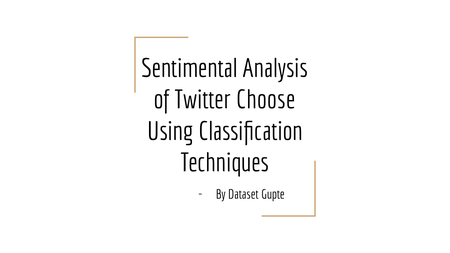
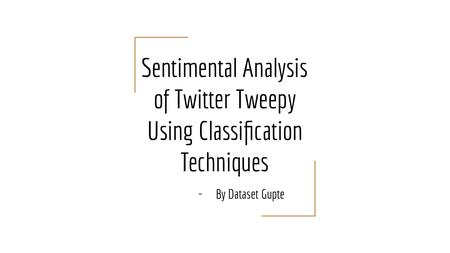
Choose: Choose -> Tweepy (266, 100)
